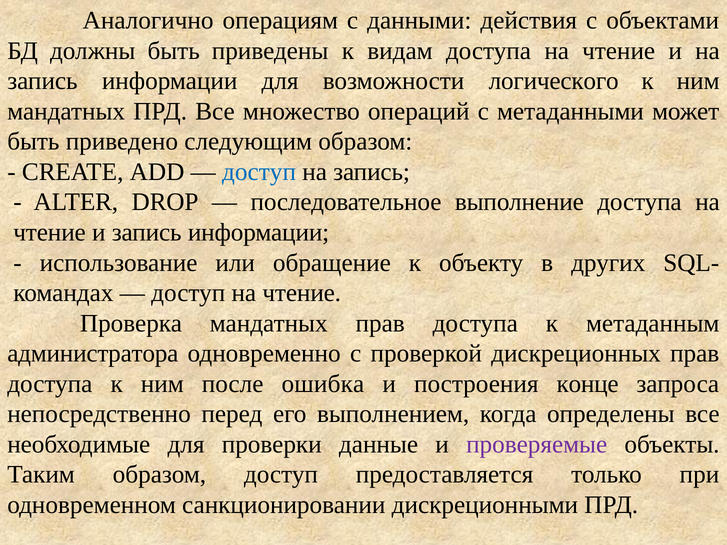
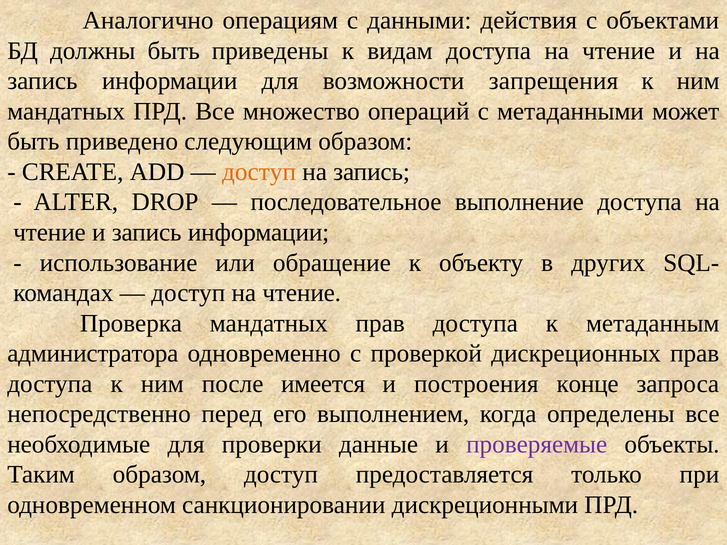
логического: логического -> запрещения (553, 81)
доступ colour: blue -> orange (259, 172)
ошибка: ошибка -> имеется (323, 384)
